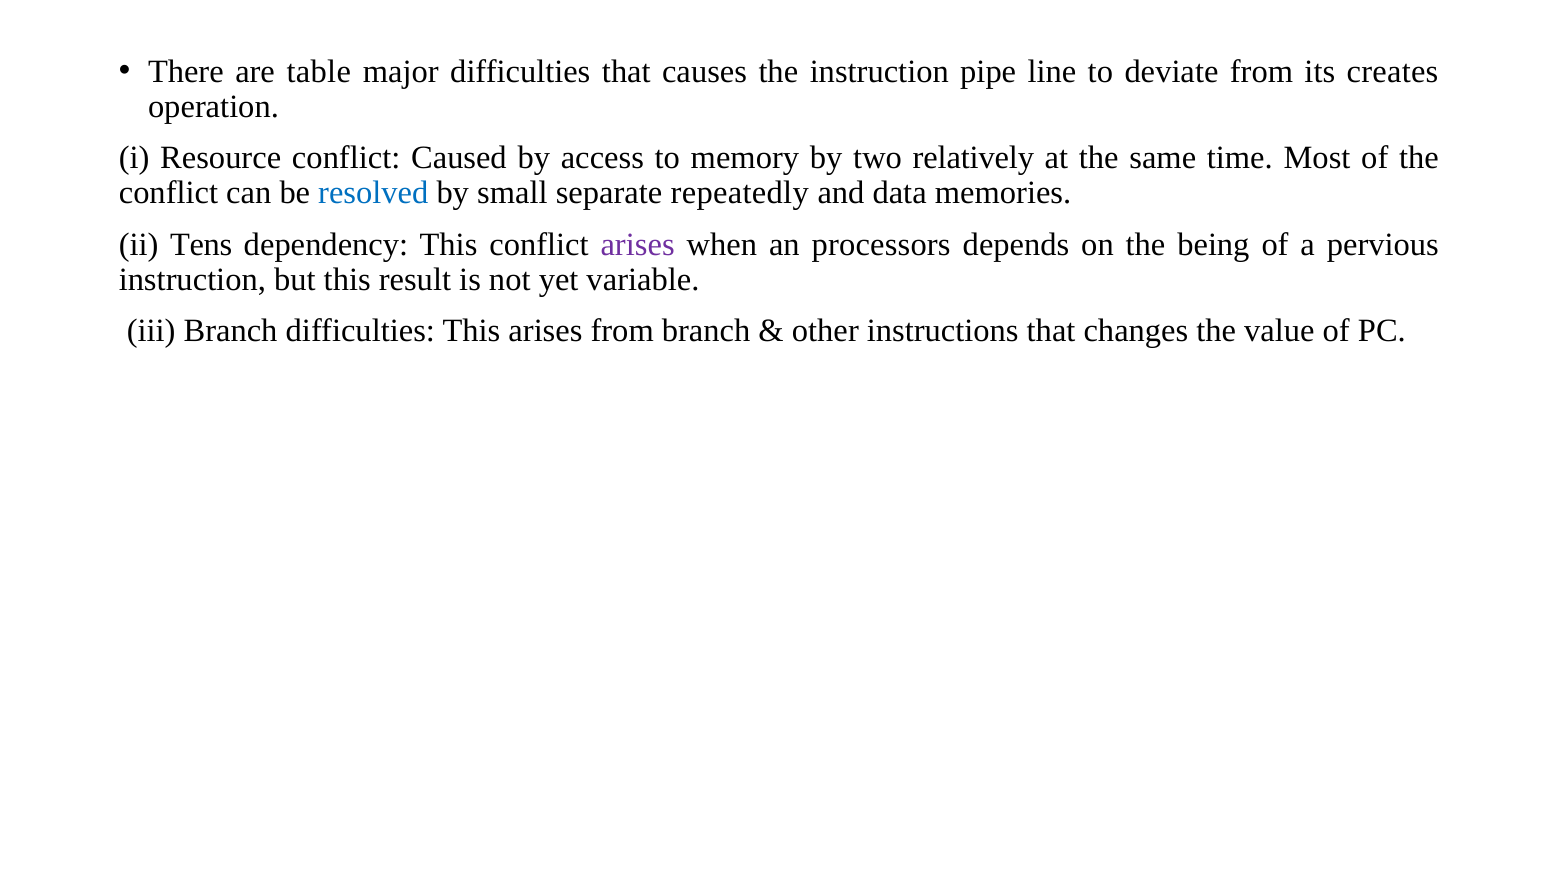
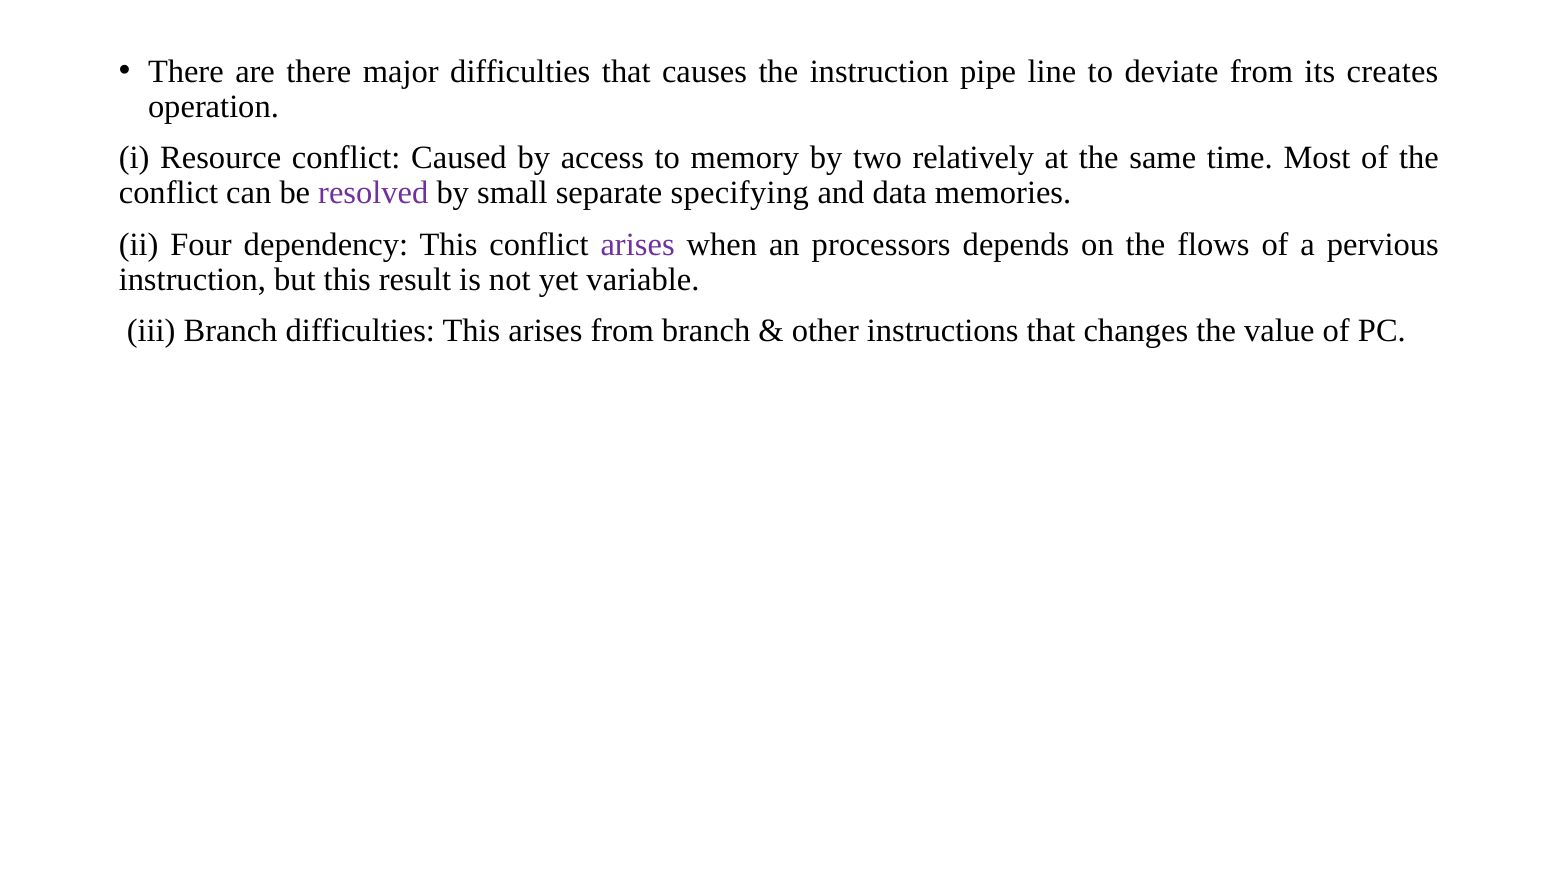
are table: table -> there (319, 71)
resolved colour: blue -> purple (373, 193)
repeatedly: repeatedly -> specifying (740, 193)
Tens: Tens -> Four (201, 244)
being: being -> flows (1213, 244)
